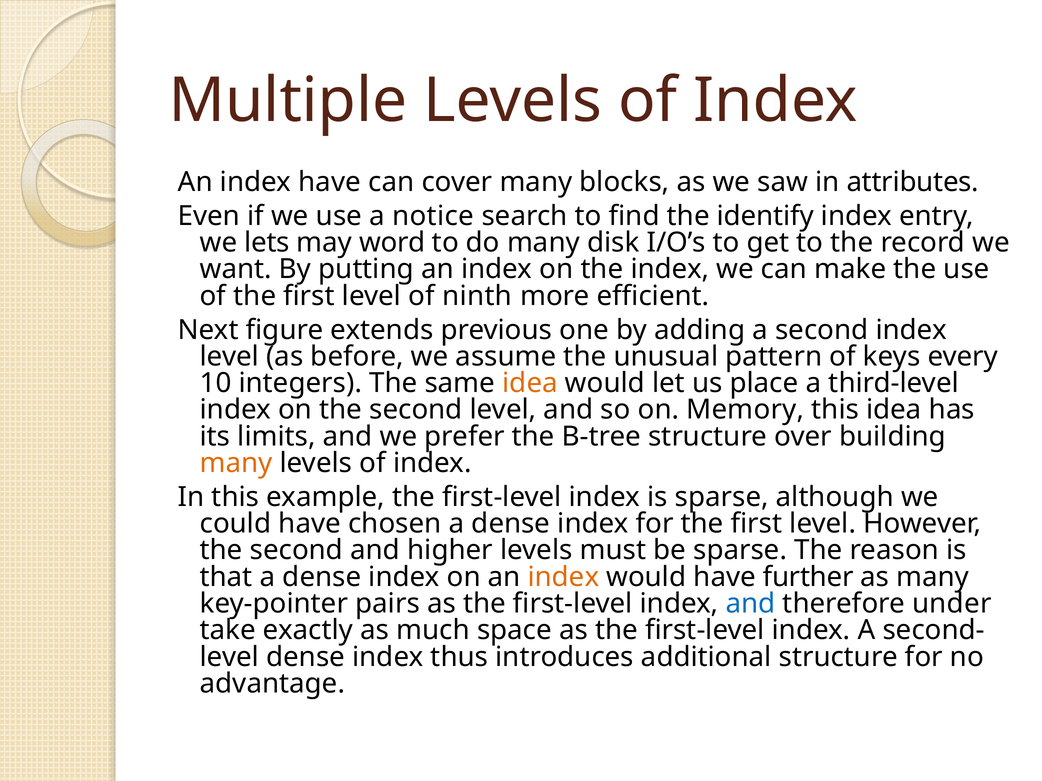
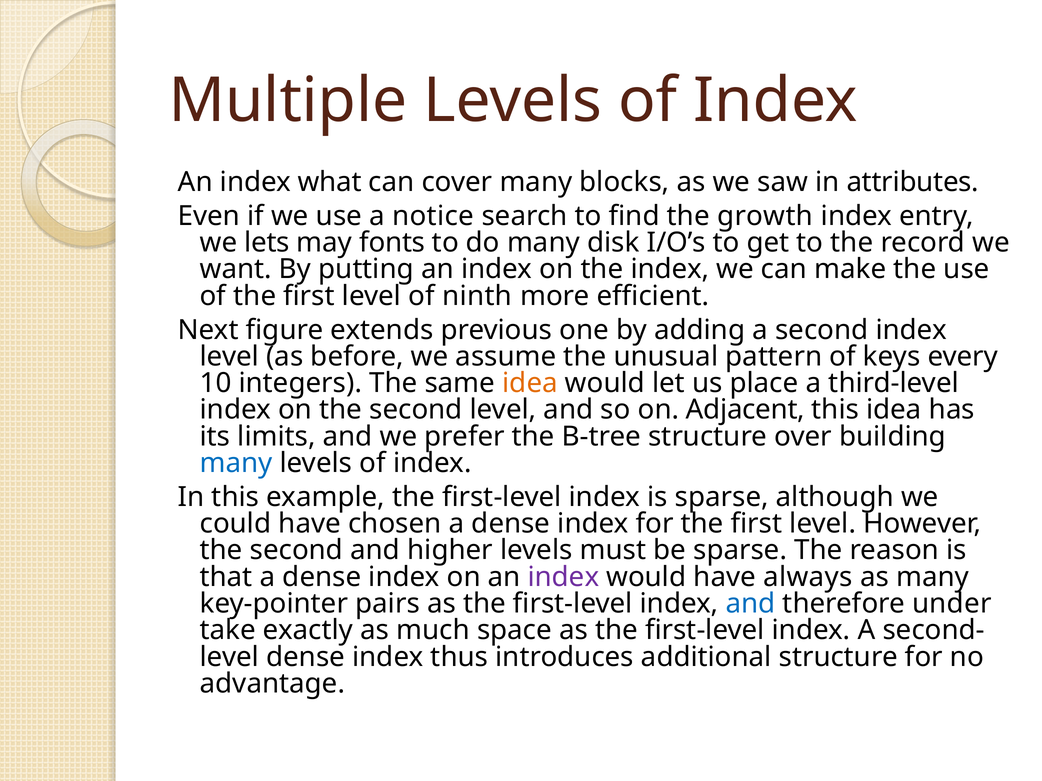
index have: have -> what (330, 182)
identify: identify -> growth (765, 216)
word: word -> fonts (392, 243)
Memory: Memory -> Adjacent (745, 410)
many colour: orange -> blue (236, 463)
index colour: orange -> purple (564, 577)
further: further -> always (808, 577)
